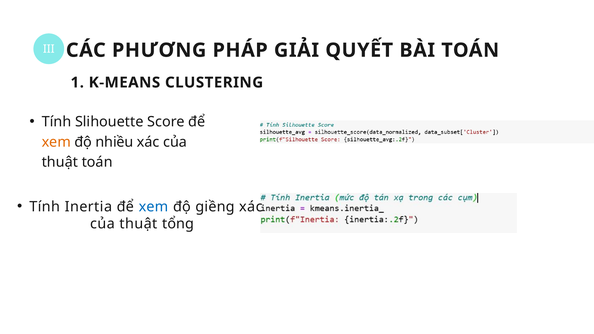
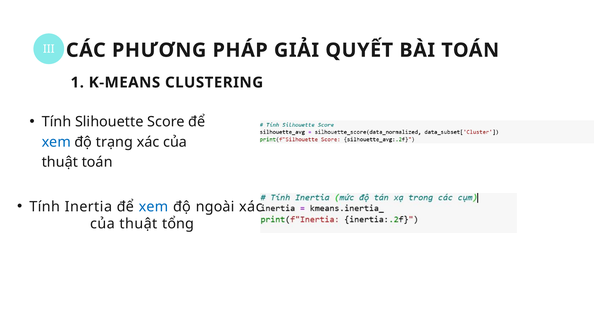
xem colour: orange -> blue (56, 142)
nhiều: nhiều -> trạng (114, 142)
giềng: giềng -> ngoài (215, 207)
